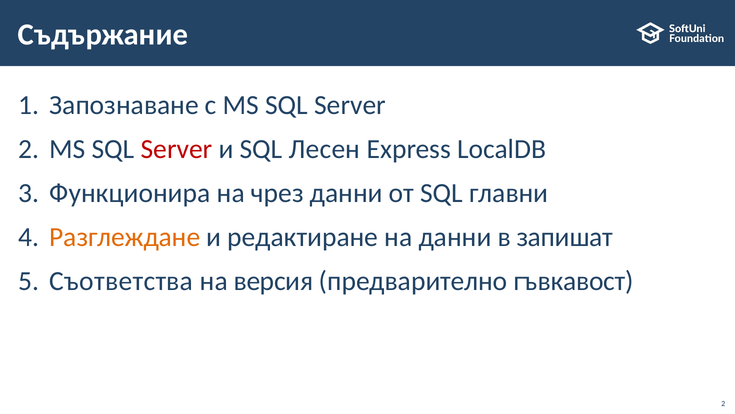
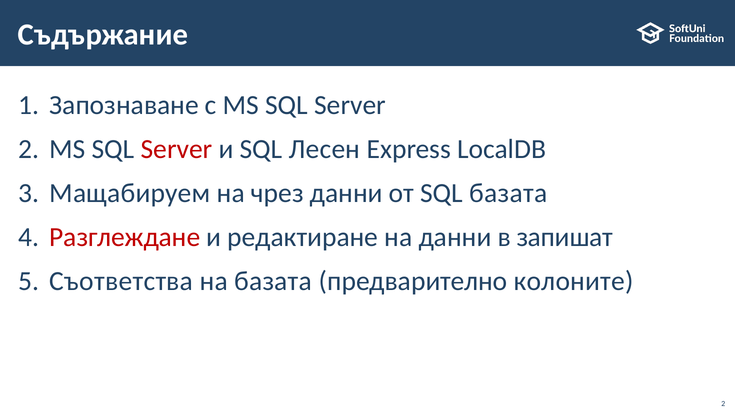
Функционира: Функционира -> Мащабируем (130, 193)
SQL главни: главни -> базата (508, 193)
Разглеждане colour: orange -> red (125, 237)
на версия: версия -> базата (273, 281)
гъвкавост: гъвкавост -> колоните (574, 281)
